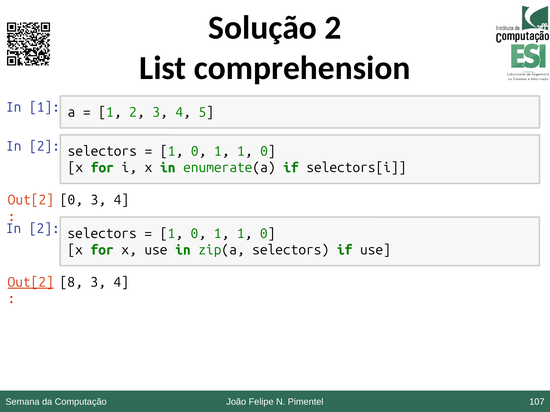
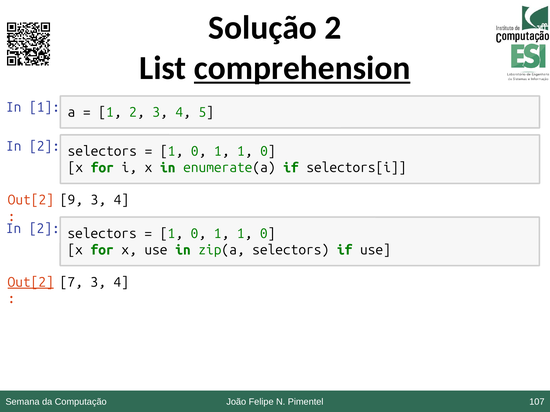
comprehension underline: none -> present (302, 68)
0: 0 -> 9 (71, 200)
8: 8 -> 7 (71, 283)
